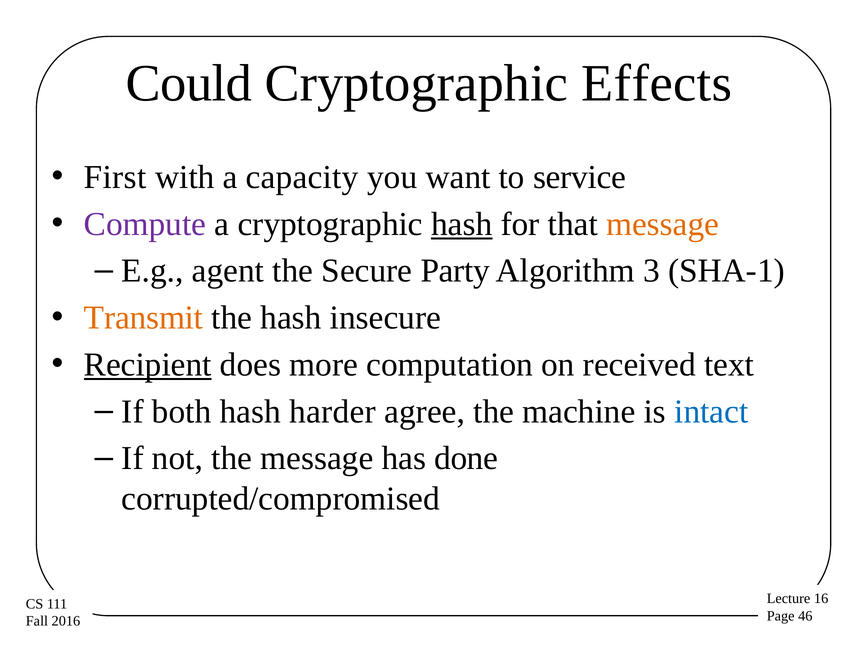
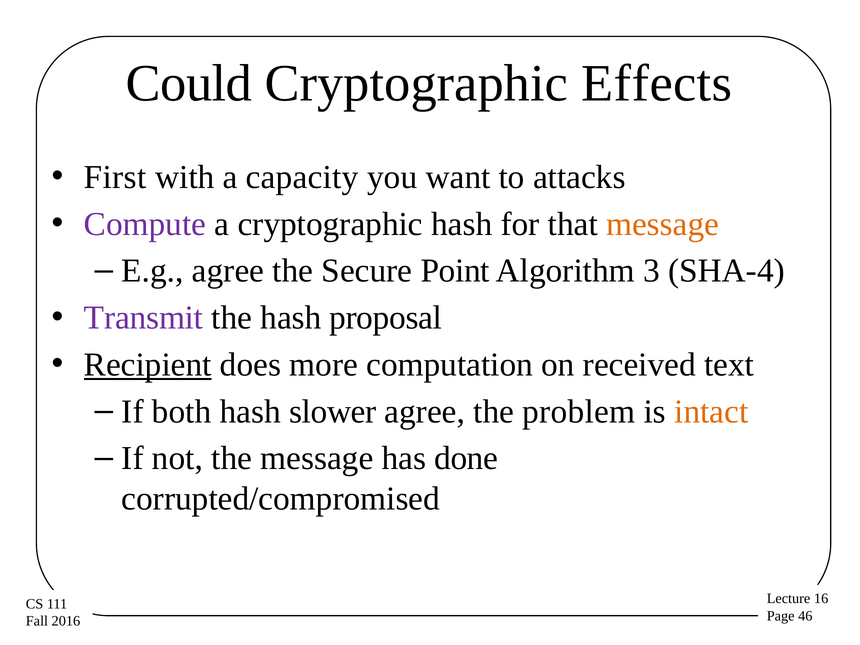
service: service -> attacks (579, 177)
hash underline: present -> none (462, 224)
E.g agent: agent -> agree (228, 271)
Party: Party -> Point (455, 271)
SHA-1: SHA-1 -> SHA-4 (727, 271)
Transmit colour: orange -> purple (144, 318)
insecure: insecure -> proposal (386, 318)
harder: harder -> slower (333, 412)
machine: machine -> problem (579, 412)
intact colour: blue -> orange (711, 412)
